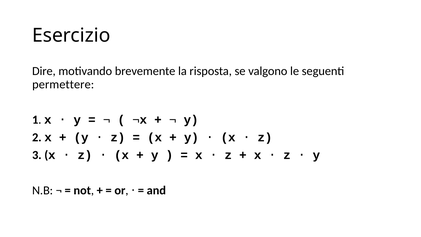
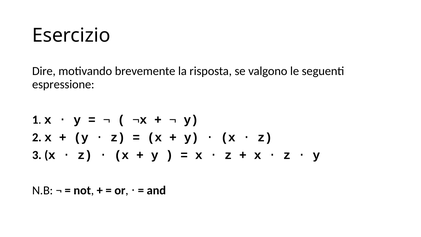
permettere: permettere -> espressione (63, 84)
